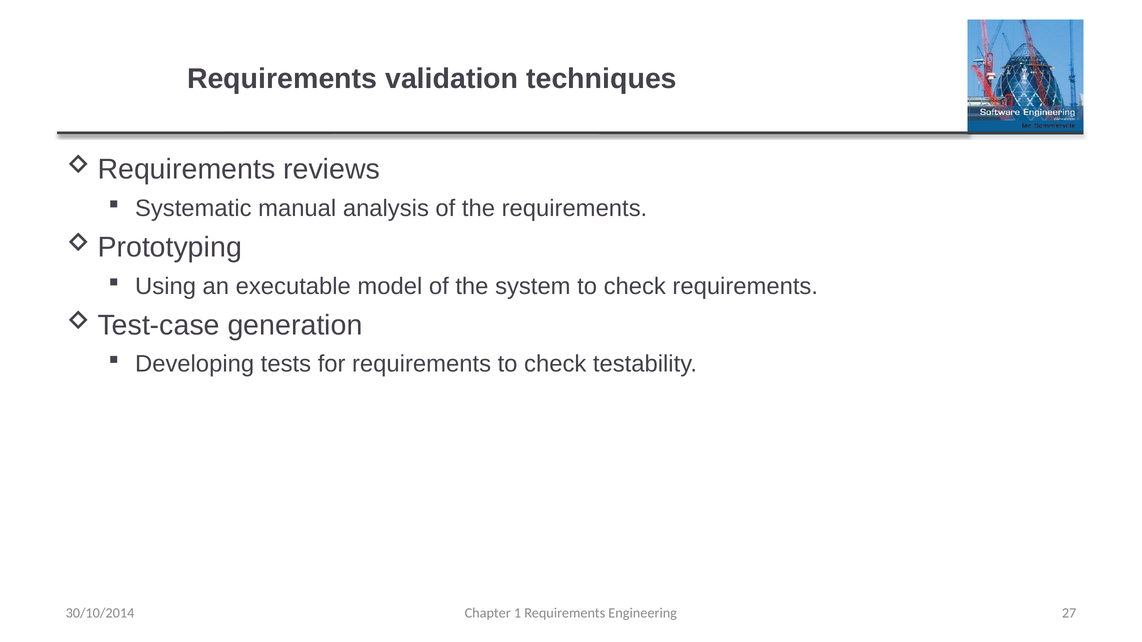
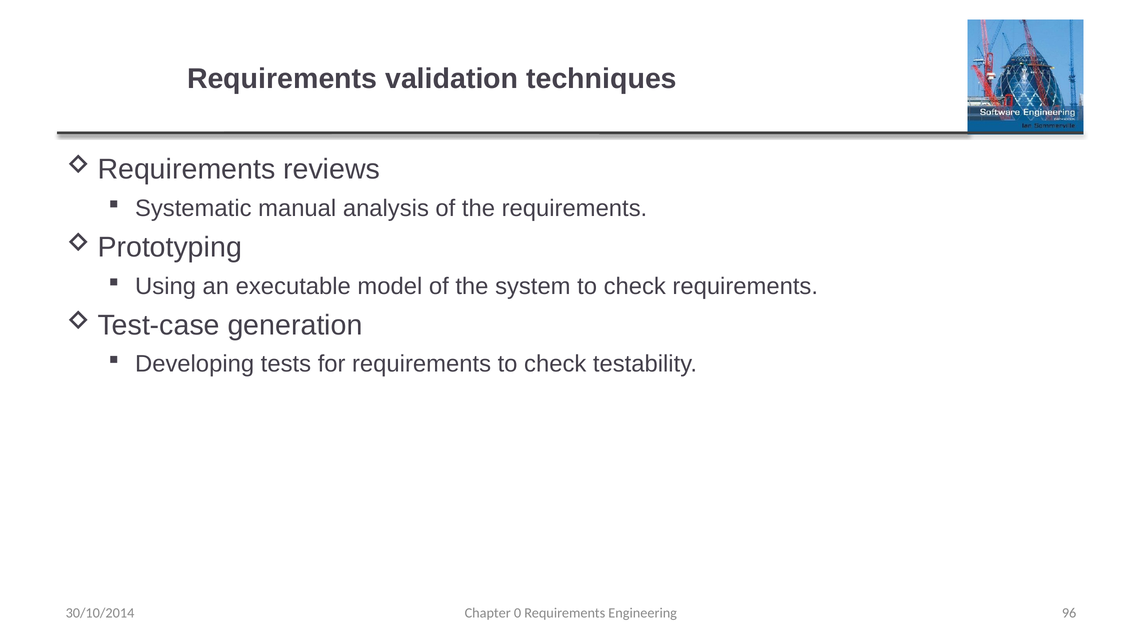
1: 1 -> 0 (517, 613)
27: 27 -> 96 (1069, 613)
